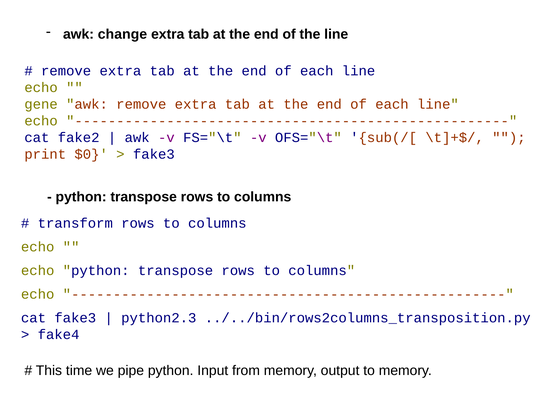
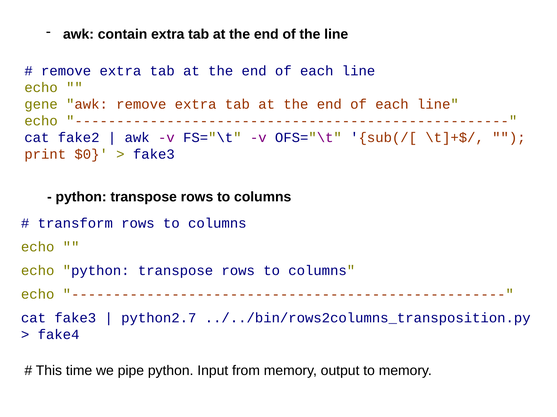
change: change -> contain (123, 34)
python2.3: python2.3 -> python2.7 (159, 318)
